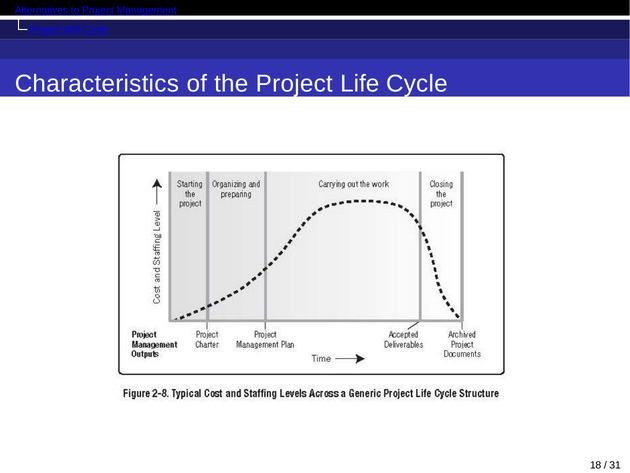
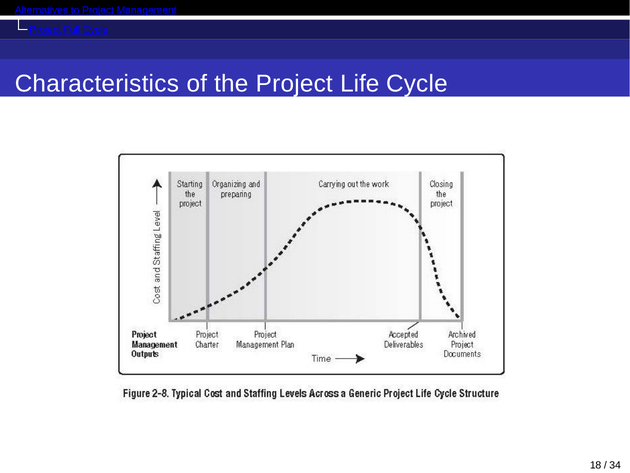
Will: Will -> Full (72, 30)
31: 31 -> 34 (615, 465)
